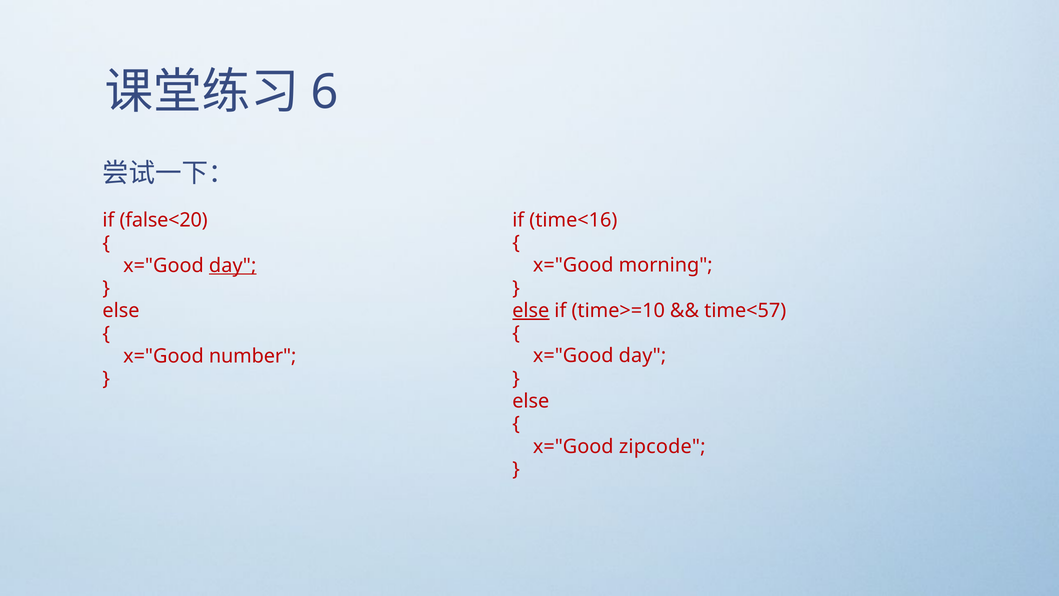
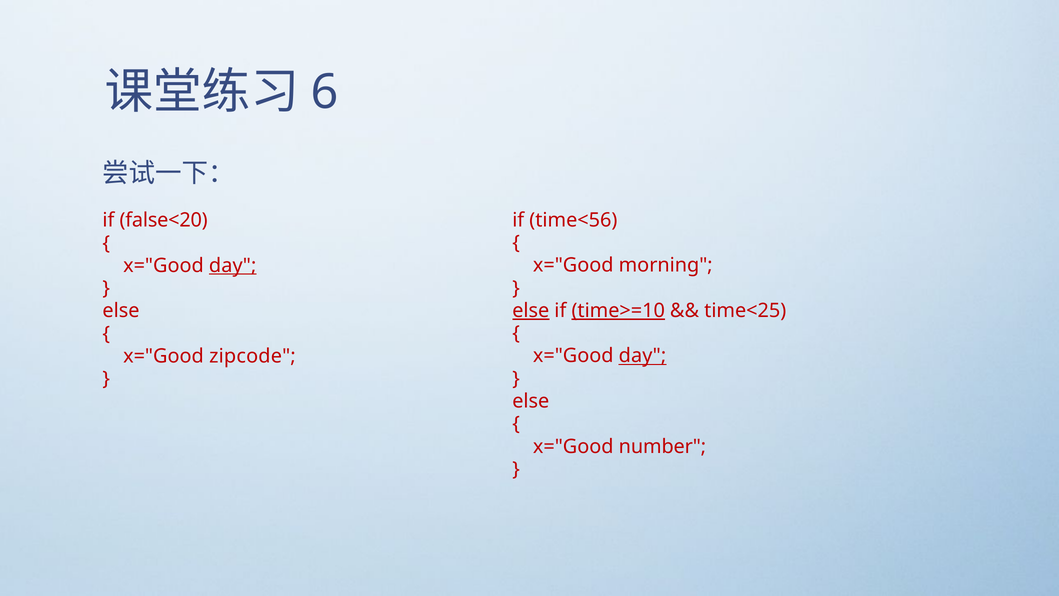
time<16: time<16 -> time<56 (573, 220)
time>=10 underline: none -> present (618, 311)
time<57: time<57 -> time<25 (745, 311)
day underline: none -> present (642, 356)
number: number -> zipcode (252, 356)
zipcode: zipcode -> number (662, 446)
